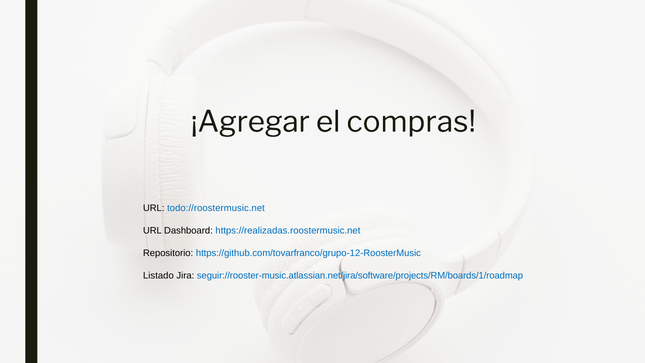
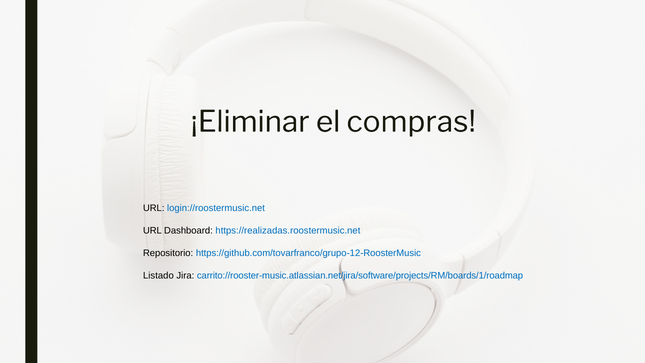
¡Agregar: ¡Agregar -> ¡Eliminar (250, 122)
todo://roostermusic.net: todo://roostermusic.net -> login://roostermusic.net (216, 208)
seguir://rooster-music.atlassian.net/jira/software/projects/RM/boards/1/roadmap: seguir://rooster-music.atlassian.net/jira/software/projects/RM/boards/1/roadmap -> carrito://rooster-music.atlassian.net/jira/software/projects/RM/boards/1/roadmap (360, 276)
